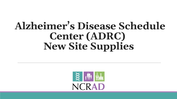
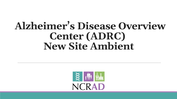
Schedule: Schedule -> Overview (142, 26)
Supplies: Supplies -> Ambient (112, 47)
